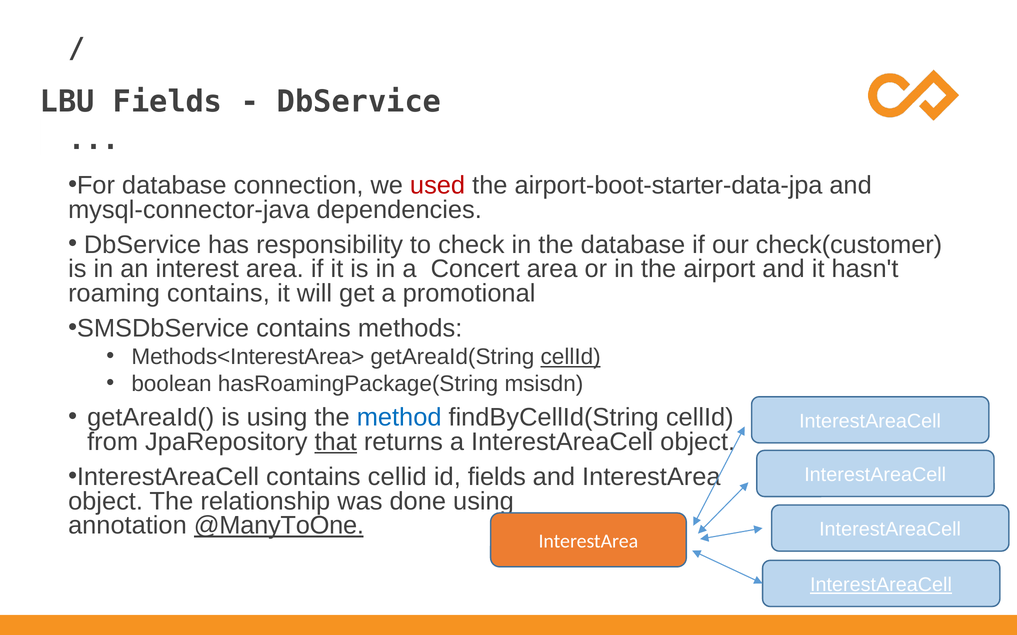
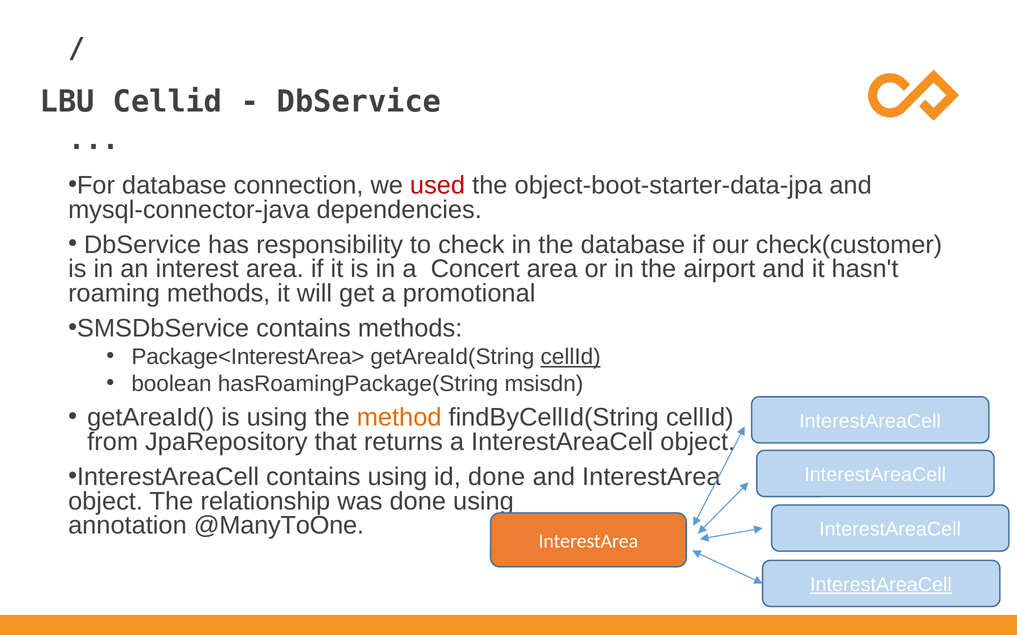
LBU Fields: Fields -> Cellid (168, 102)
airport-boot-starter-data-jpa: airport-boot-starter-data-jpa -> object-boot-starter-data-jpa (668, 185)
roaming contains: contains -> methods (219, 294)
Methods<InterestArea>: Methods<InterestArea> -> Package<InterestArea> (248, 357)
method colour: blue -> orange (399, 418)
that underline: present -> none (336, 442)
contains cellid: cellid -> using (397, 477)
id fields: fields -> done (497, 477)
@ManyToOne underline: present -> none (279, 526)
